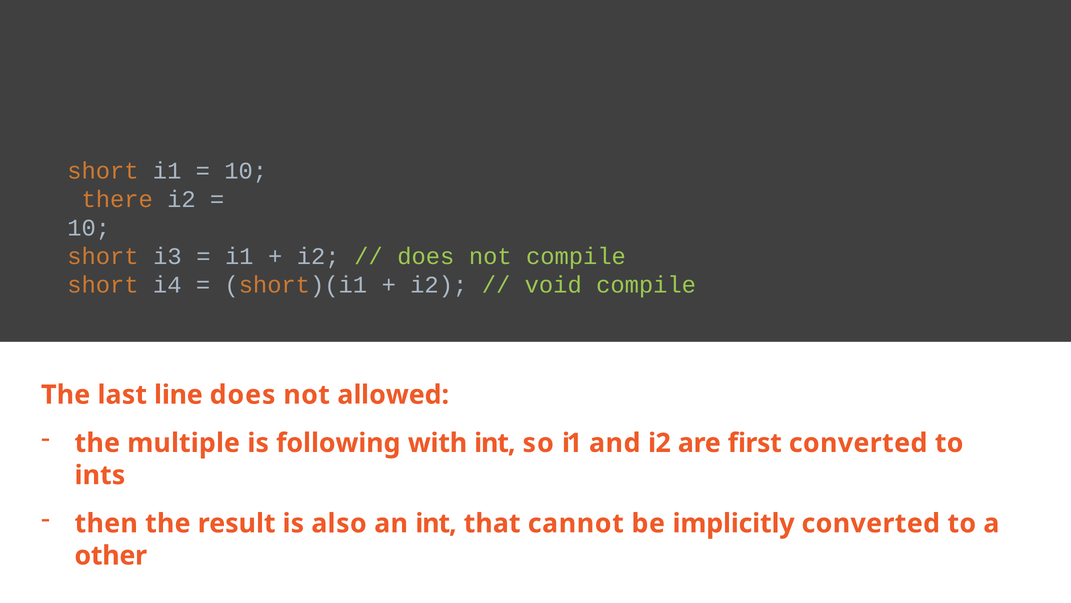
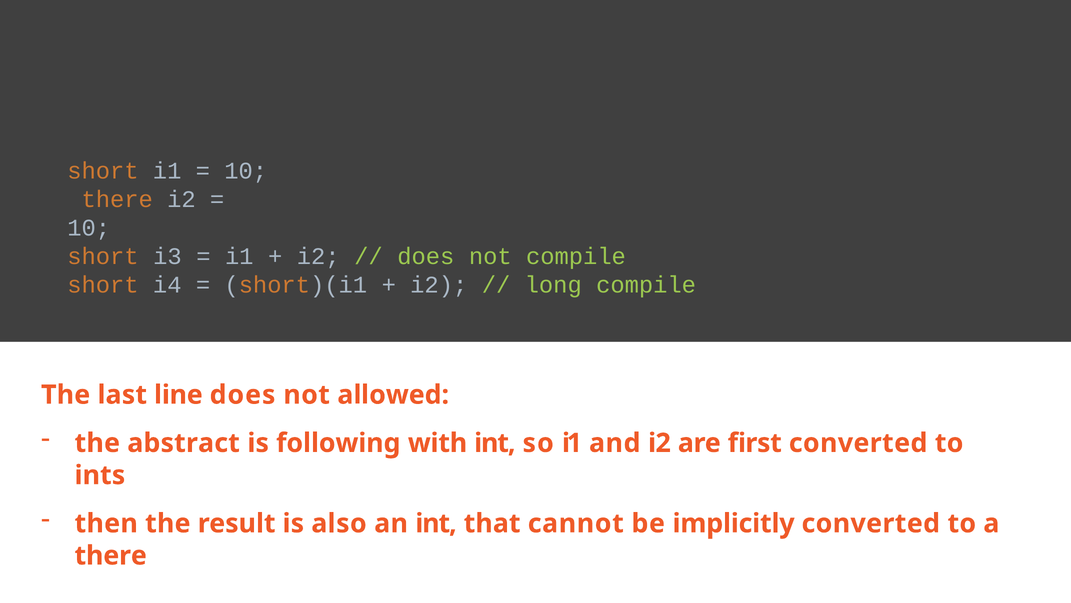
void: void -> long (553, 285)
multiple: multiple -> abstract (184, 443)
other: other -> there (111, 555)
